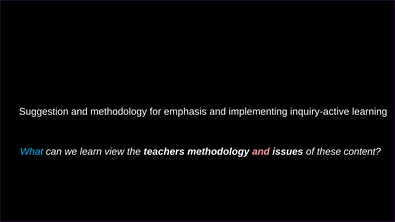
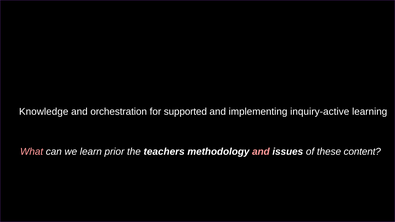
Suggestion: Suggestion -> Knowledge (44, 112)
and methodology: methodology -> orchestration (119, 112)
emphasis: emphasis -> supported (185, 112)
What colour: light blue -> pink (32, 152)
view: view -> prior (114, 152)
